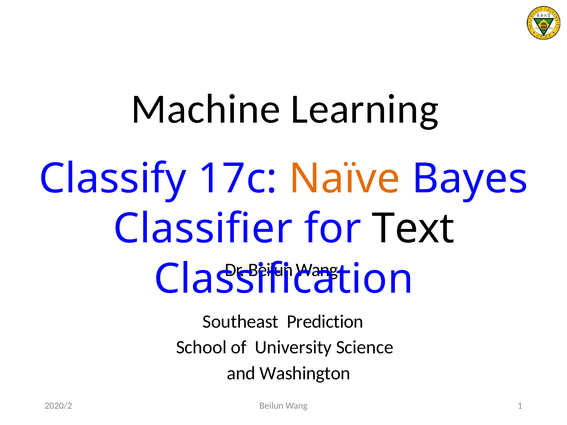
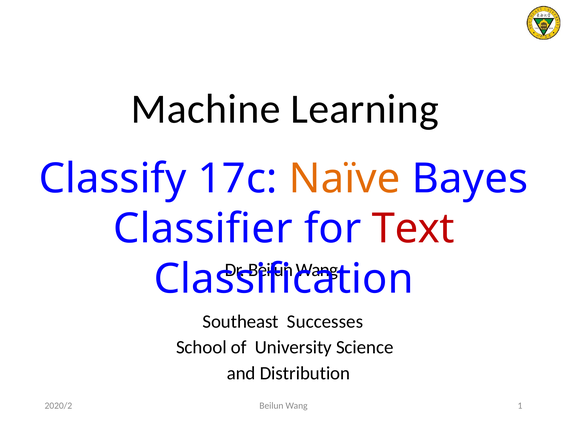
Text colour: black -> red (413, 229)
Prediction: Prediction -> Successes (325, 322)
Washington: Washington -> Distribution (305, 373)
